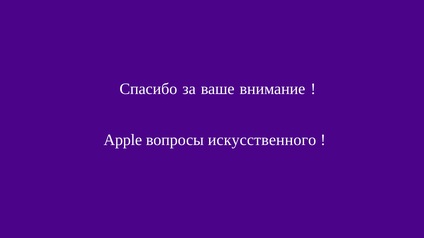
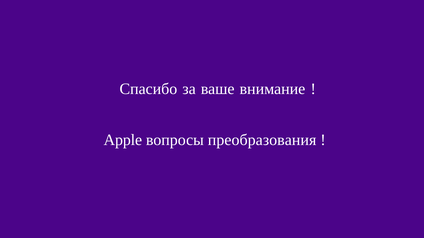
искусственного: искусственного -> преобразования (262, 140)
